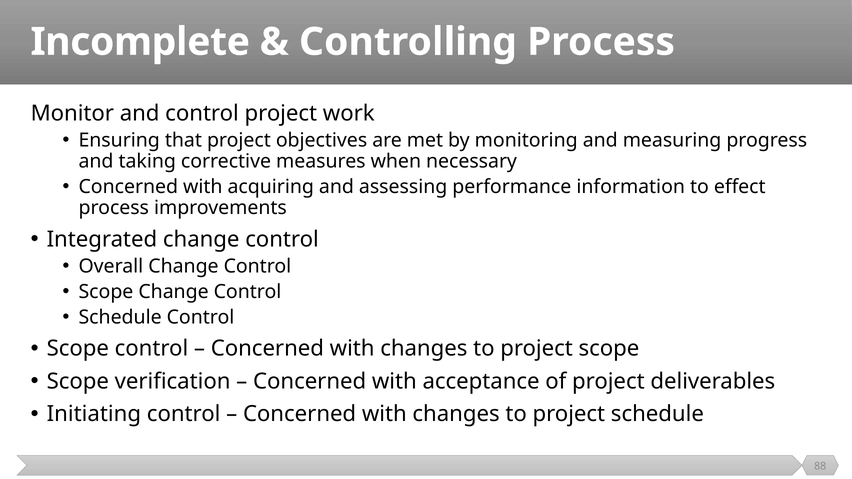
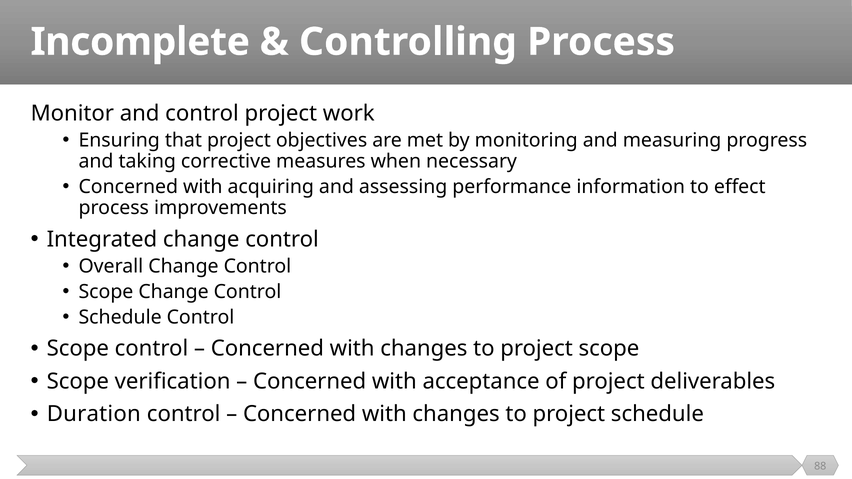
Initiating: Initiating -> Duration (94, 414)
